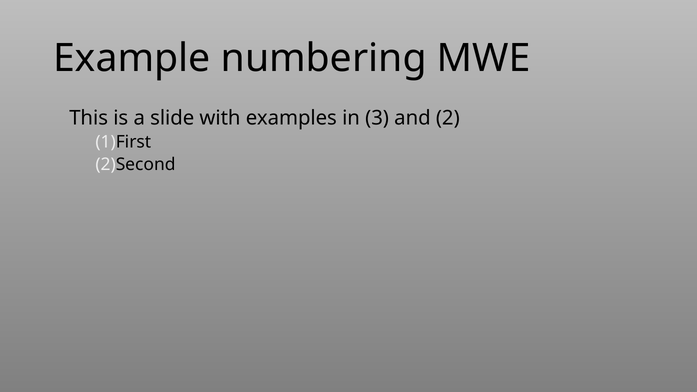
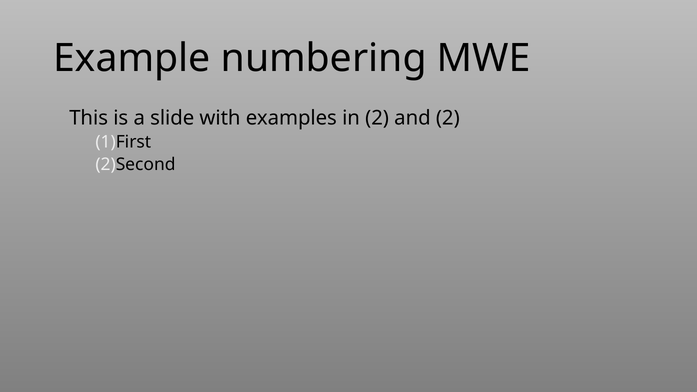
in 3: 3 -> 2 (377, 118)
